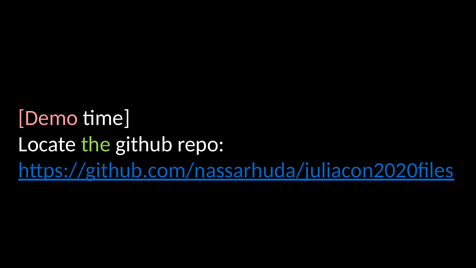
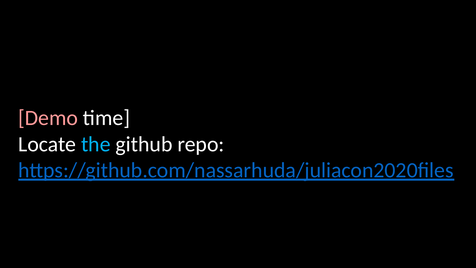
the colour: light green -> light blue (96, 144)
